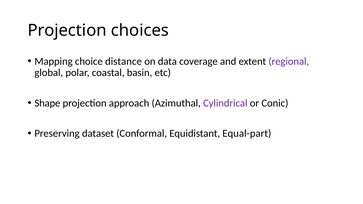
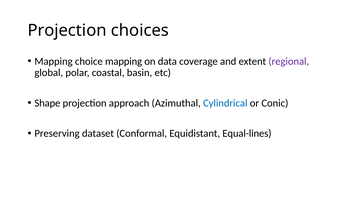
choice distance: distance -> mapping (124, 61)
Cylindrical colour: purple -> blue (225, 103)
Equal-part: Equal-part -> Equal-lines (247, 134)
